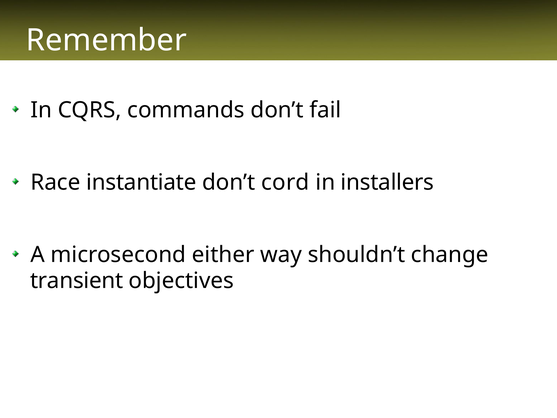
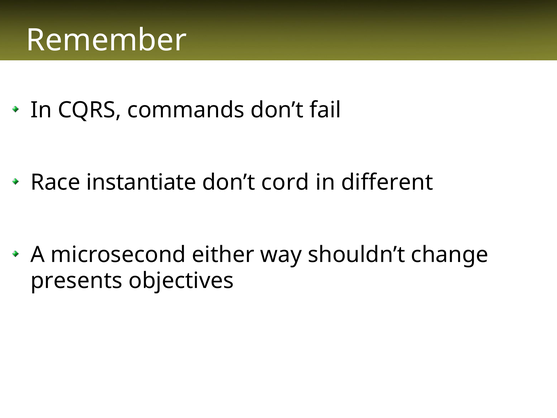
installers: installers -> different (387, 182)
transient: transient -> presents (77, 281)
